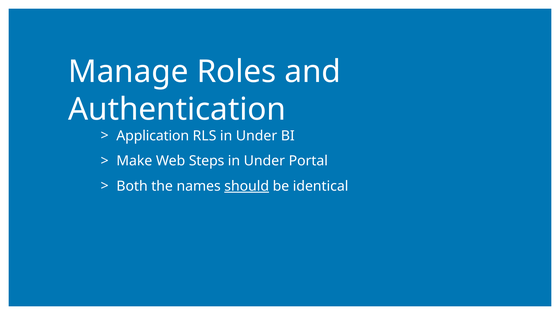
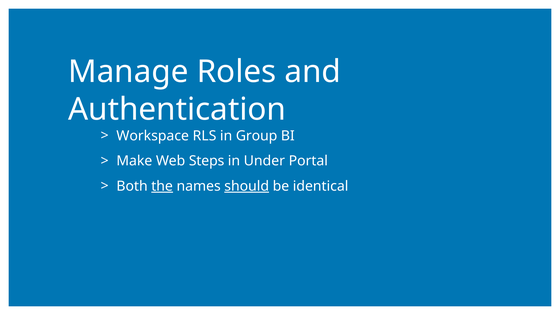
Application: Application -> Workspace (153, 136)
RLS in Under: Under -> Group (257, 136)
the underline: none -> present (162, 186)
